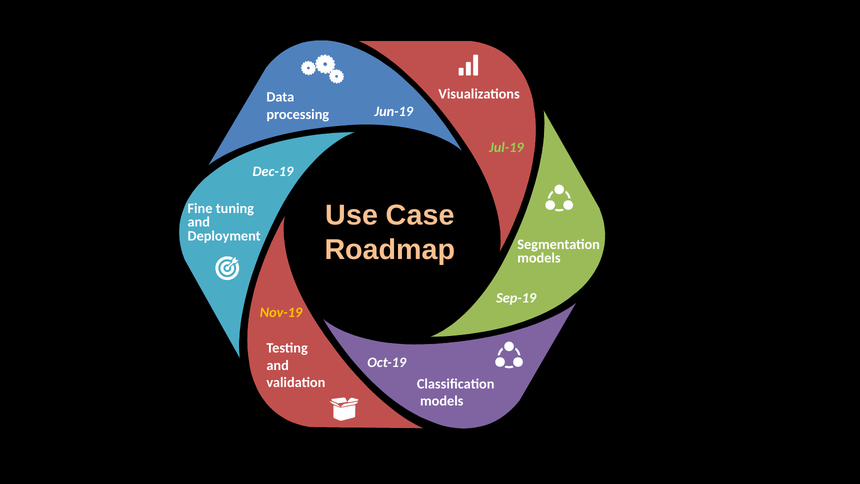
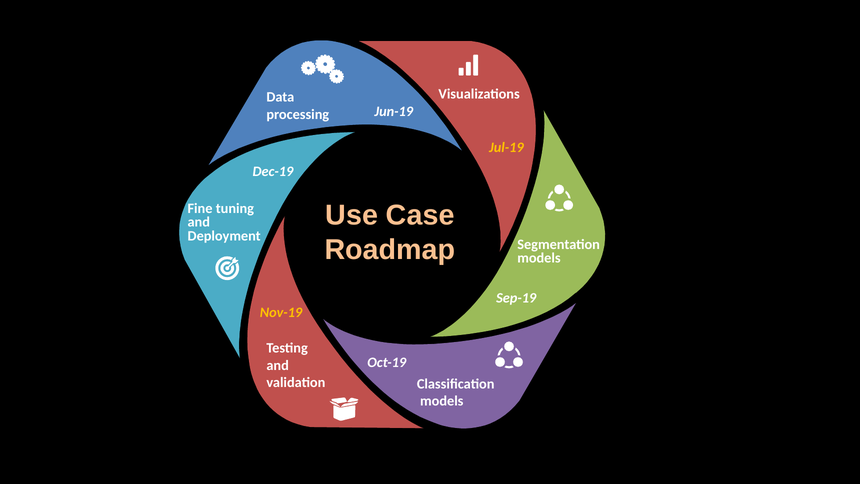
Jul-19 colour: light green -> yellow (506, 147)
